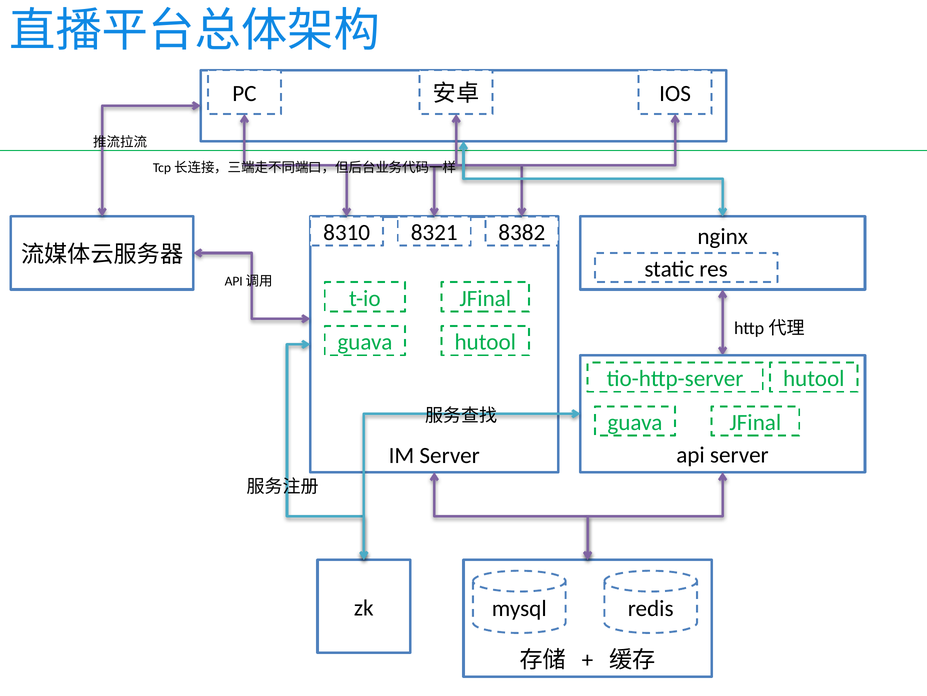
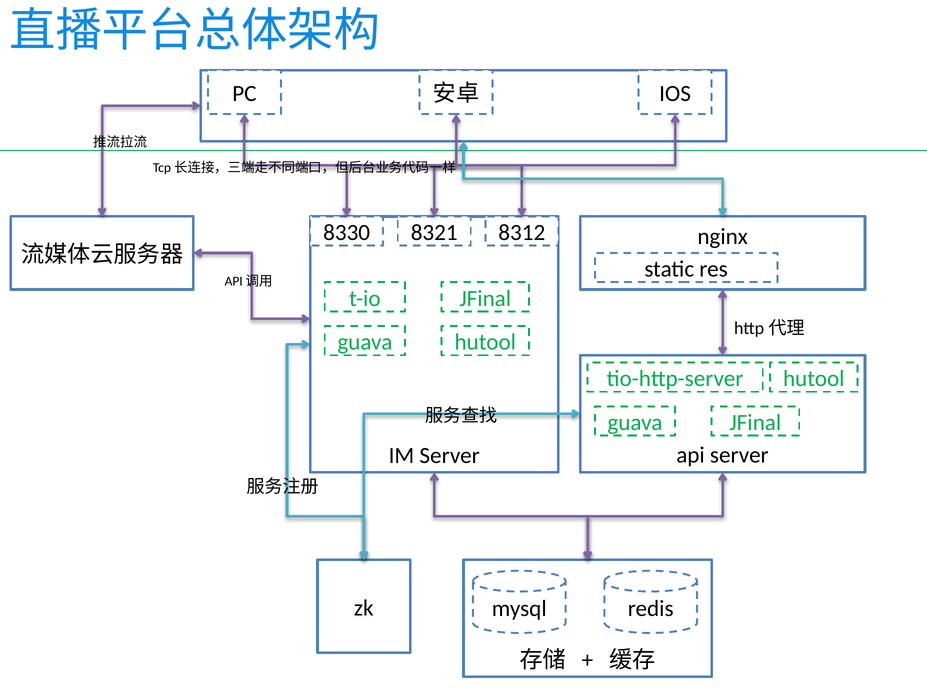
8310: 8310 -> 8330 (347, 232)
8382: 8382 -> 8312 (522, 232)
